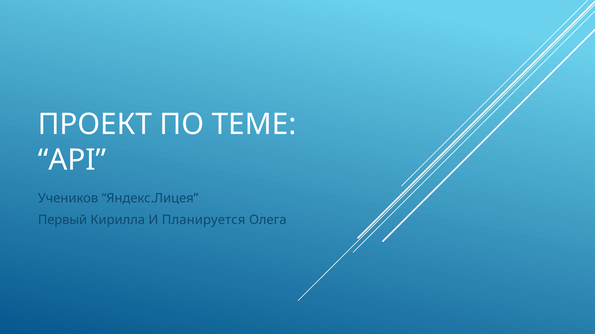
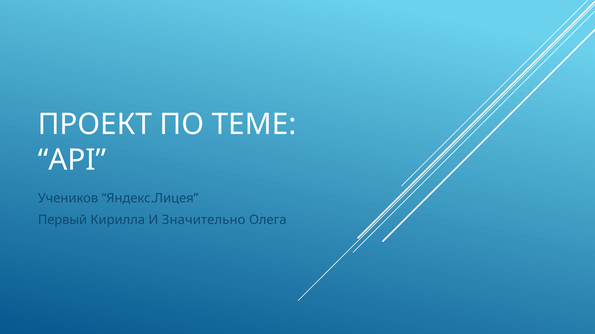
Планируется: Планируется -> Значительно (204, 220)
